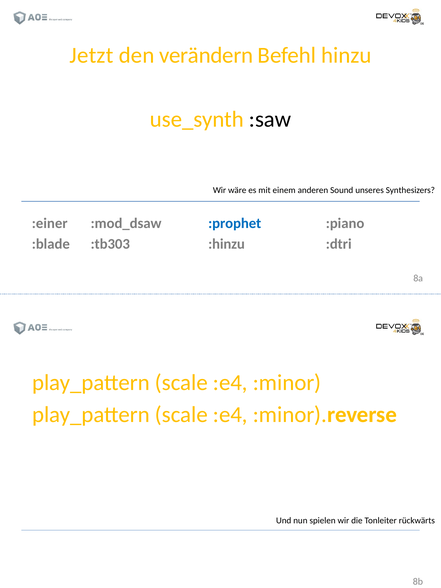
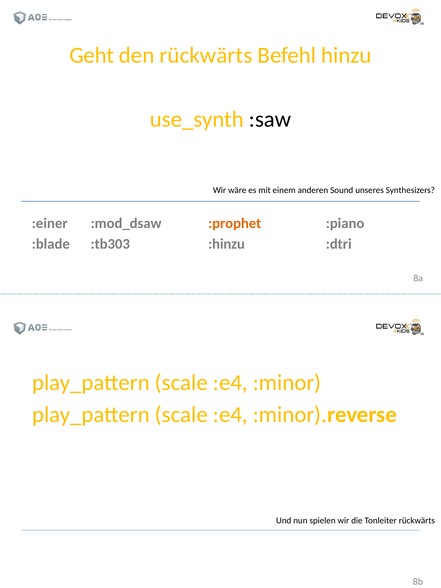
Jetzt: Jetzt -> Geht (92, 55)
den verändern: verändern -> rückwärts (206, 55)
:prophet colour: blue -> orange (235, 223)
